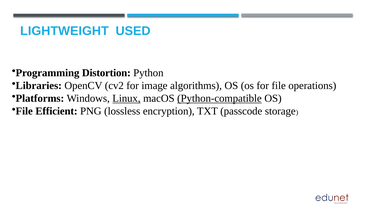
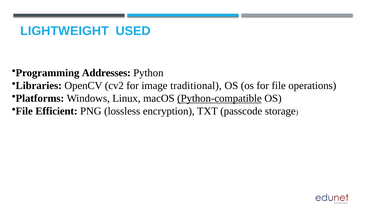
Distortion: Distortion -> Addresses (106, 73)
algorithms: algorithms -> traditional (196, 86)
Linux underline: present -> none (126, 98)
